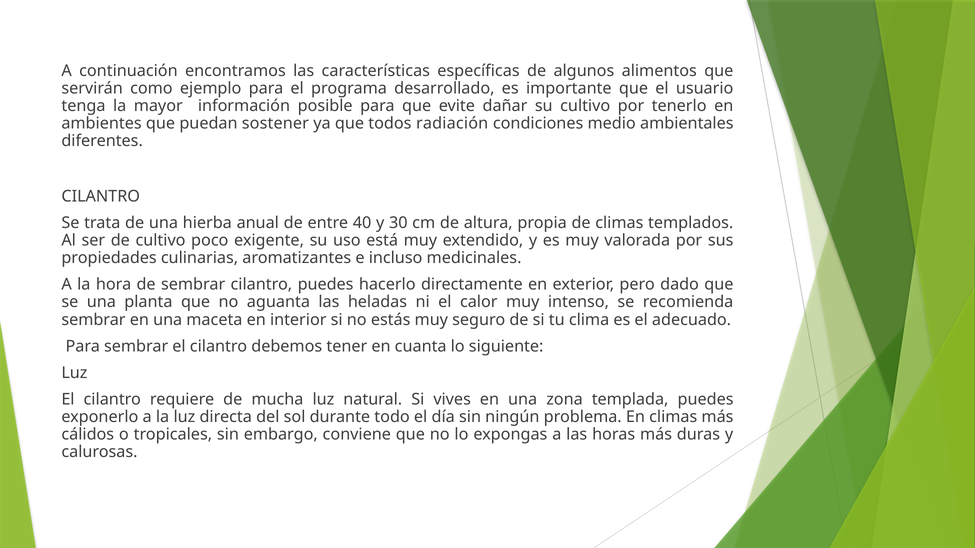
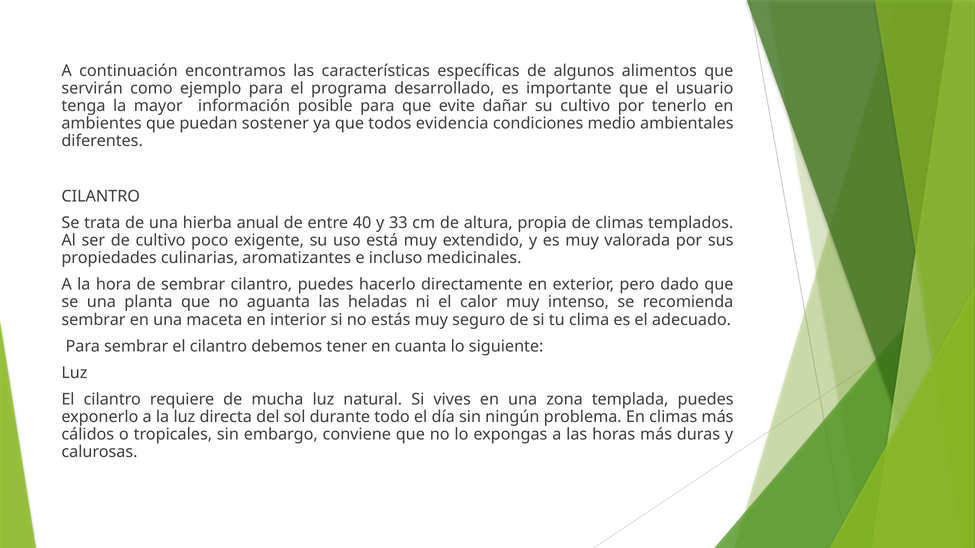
radiación: radiación -> evidencia (452, 124)
30: 30 -> 33 (398, 223)
